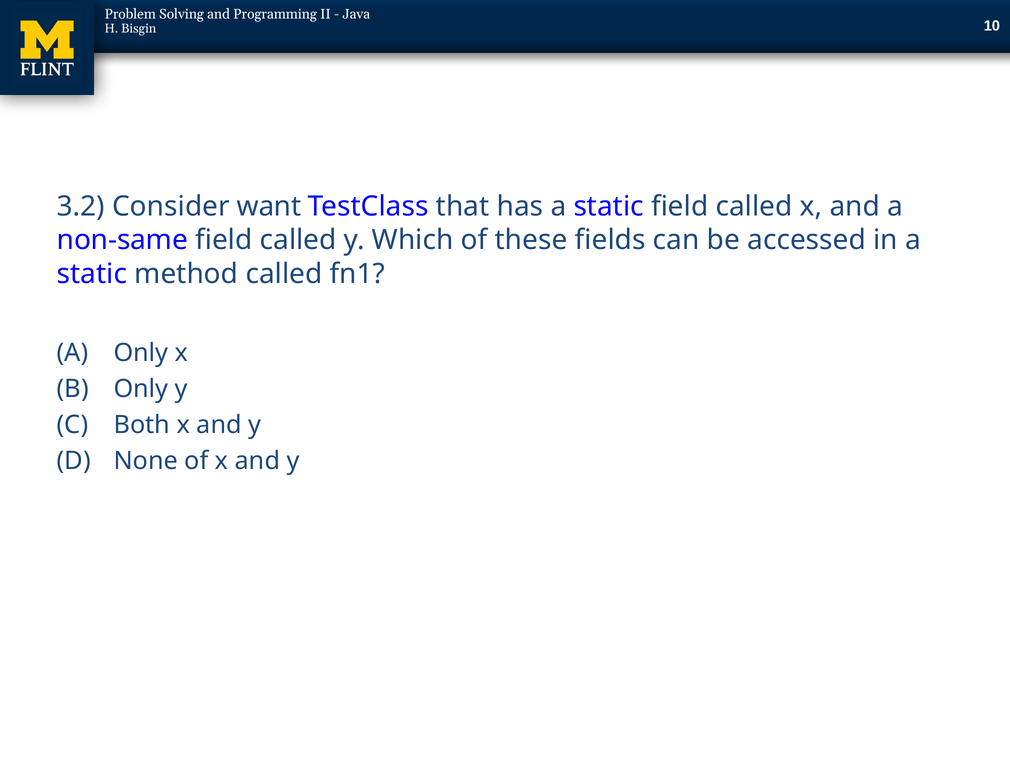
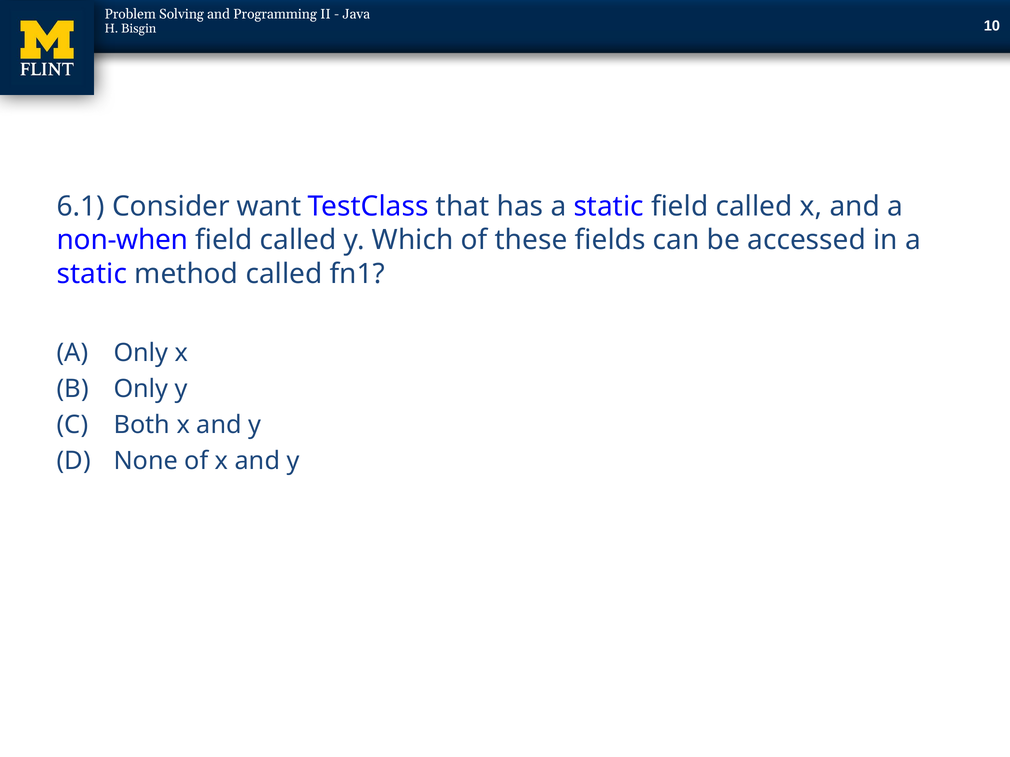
3.2: 3.2 -> 6.1 (81, 207)
non-same: non-same -> non-when (122, 240)
